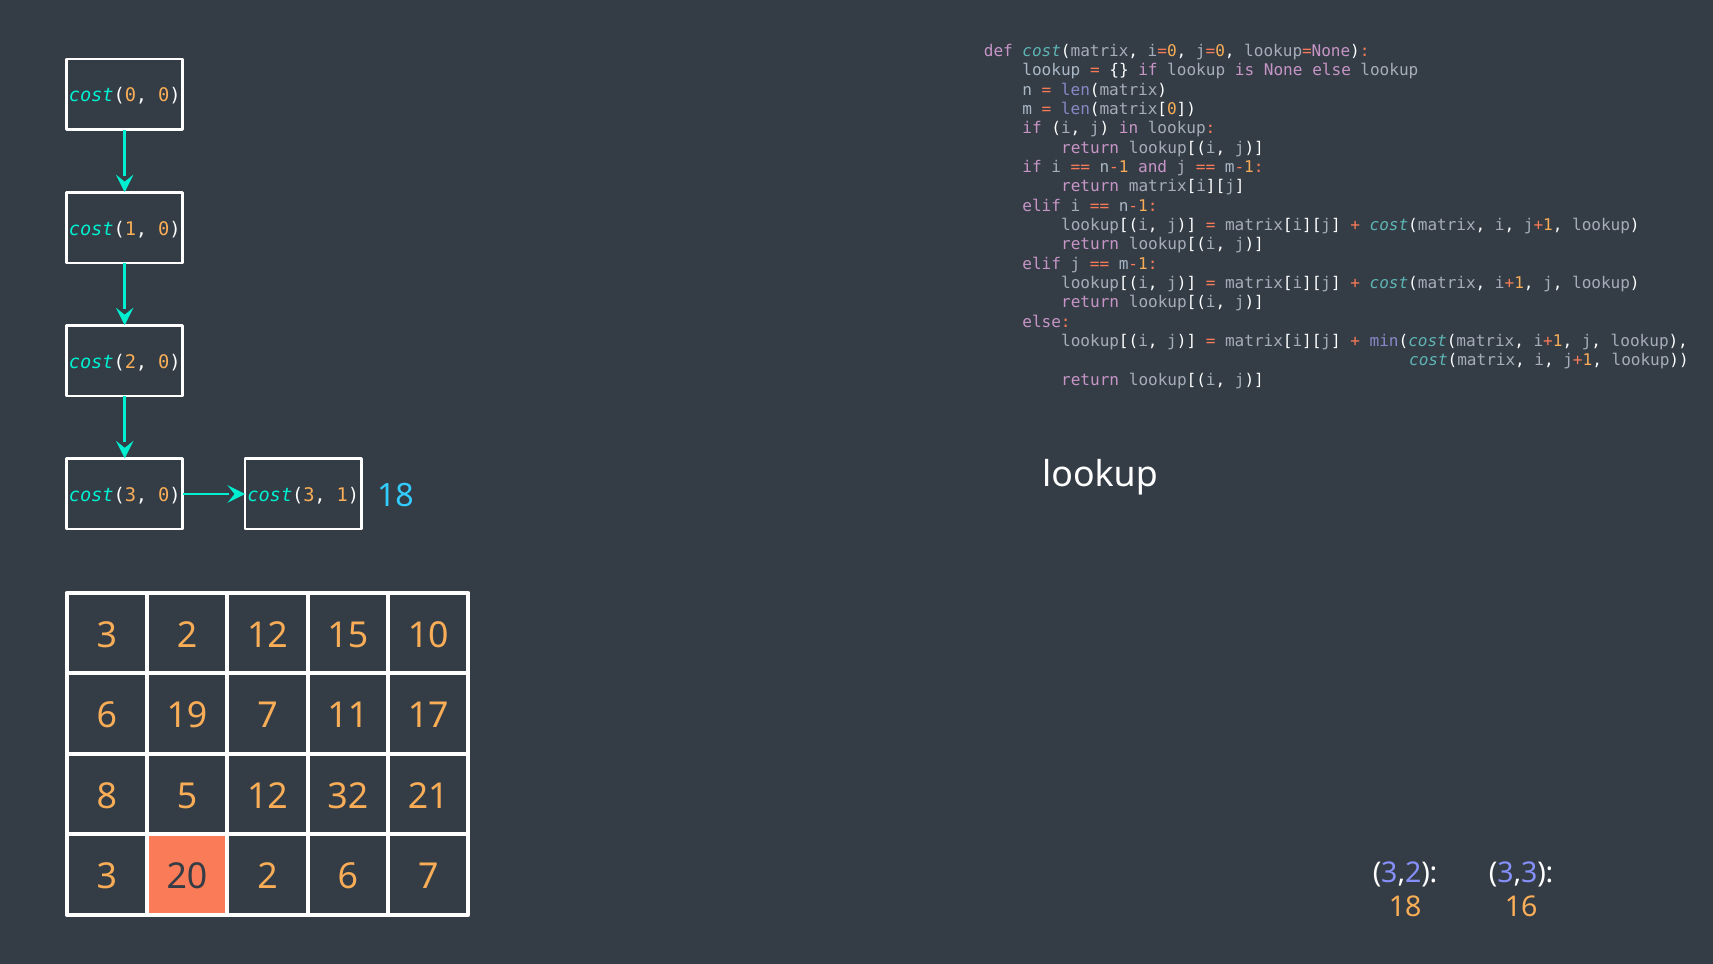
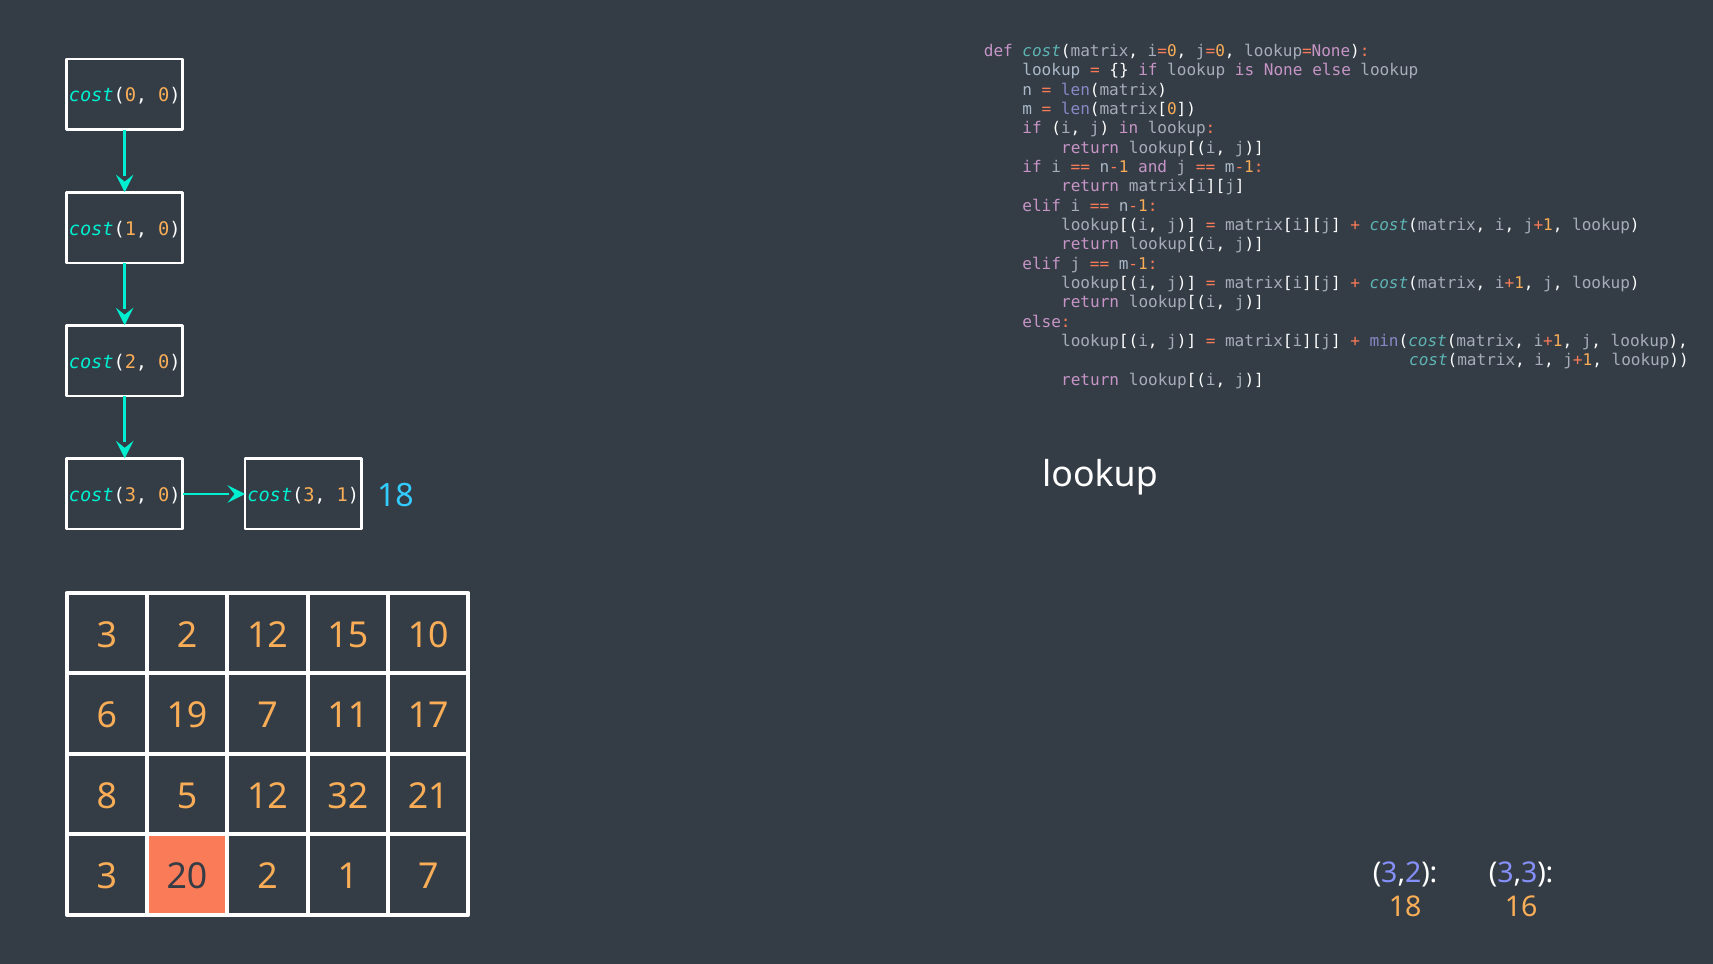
2 6: 6 -> 1 (348, 876)
